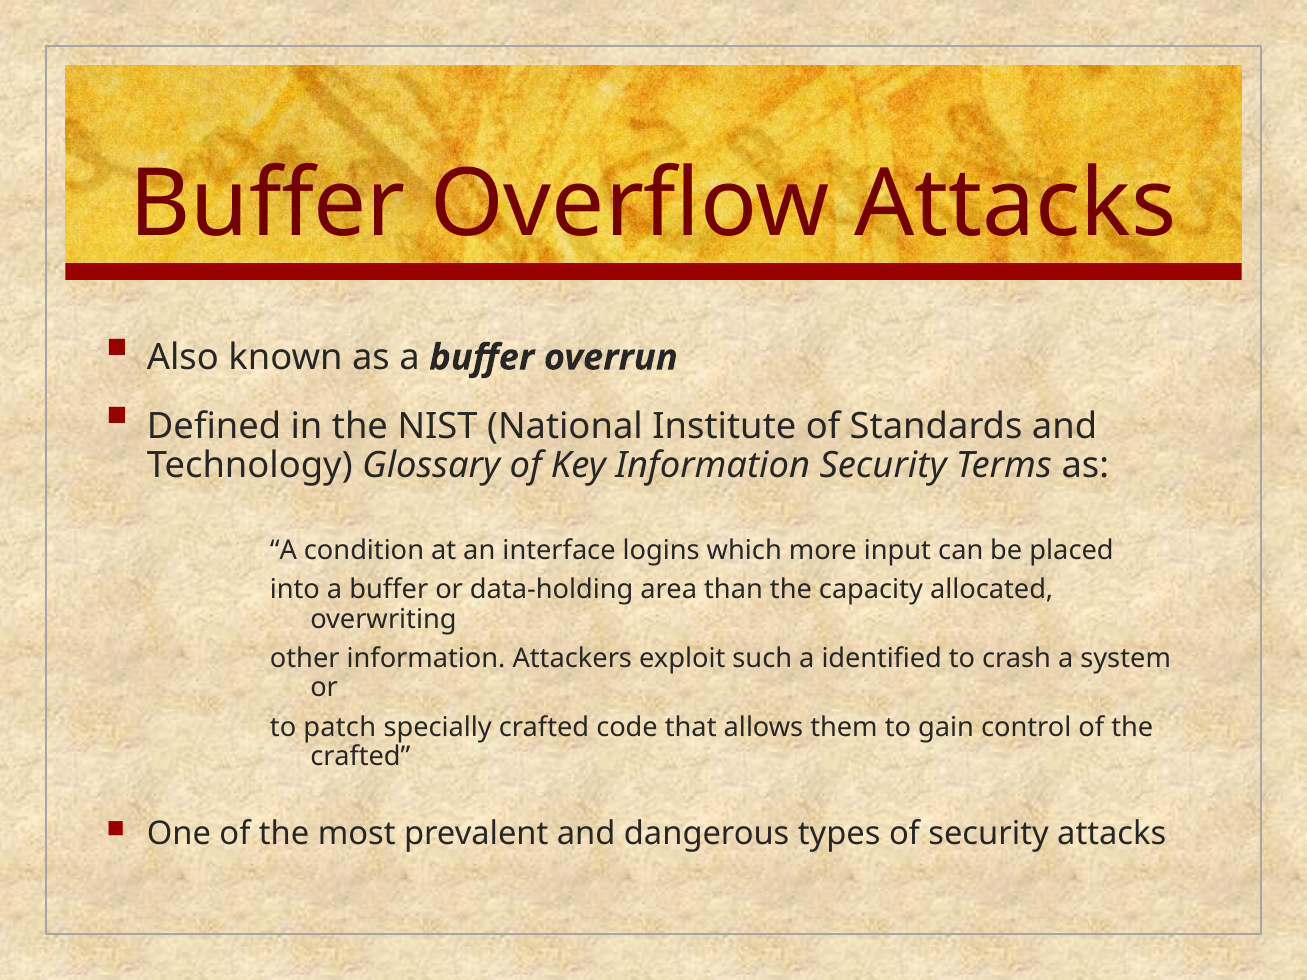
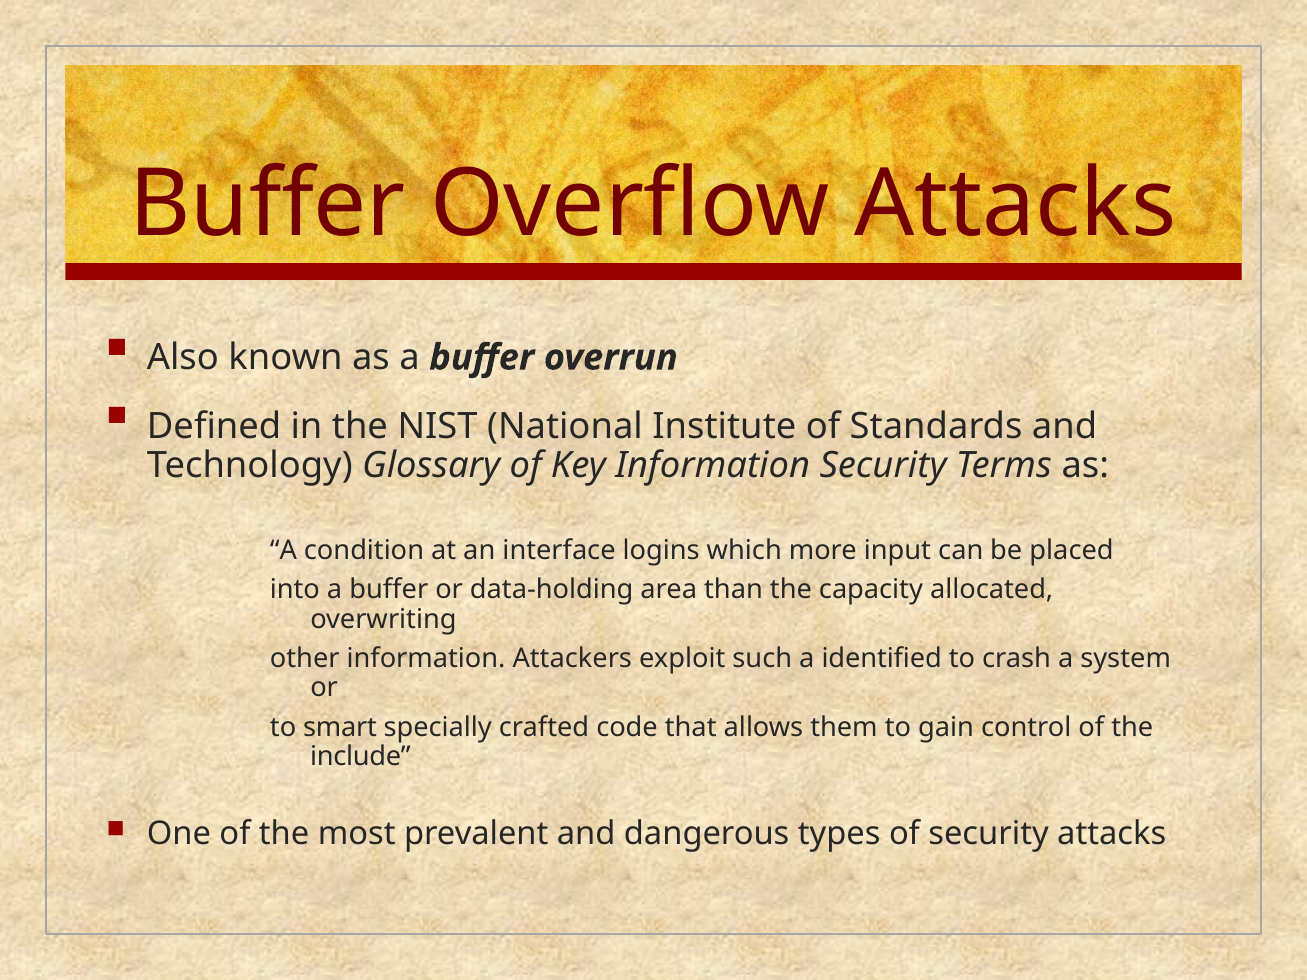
patch: patch -> smart (340, 727)
crafted: crafted -> include (360, 757)
